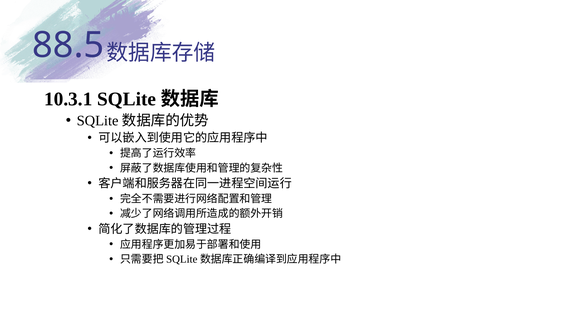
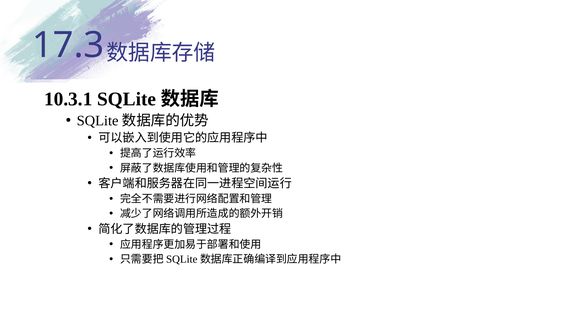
88.5: 88.5 -> 17.3 (68, 45)
